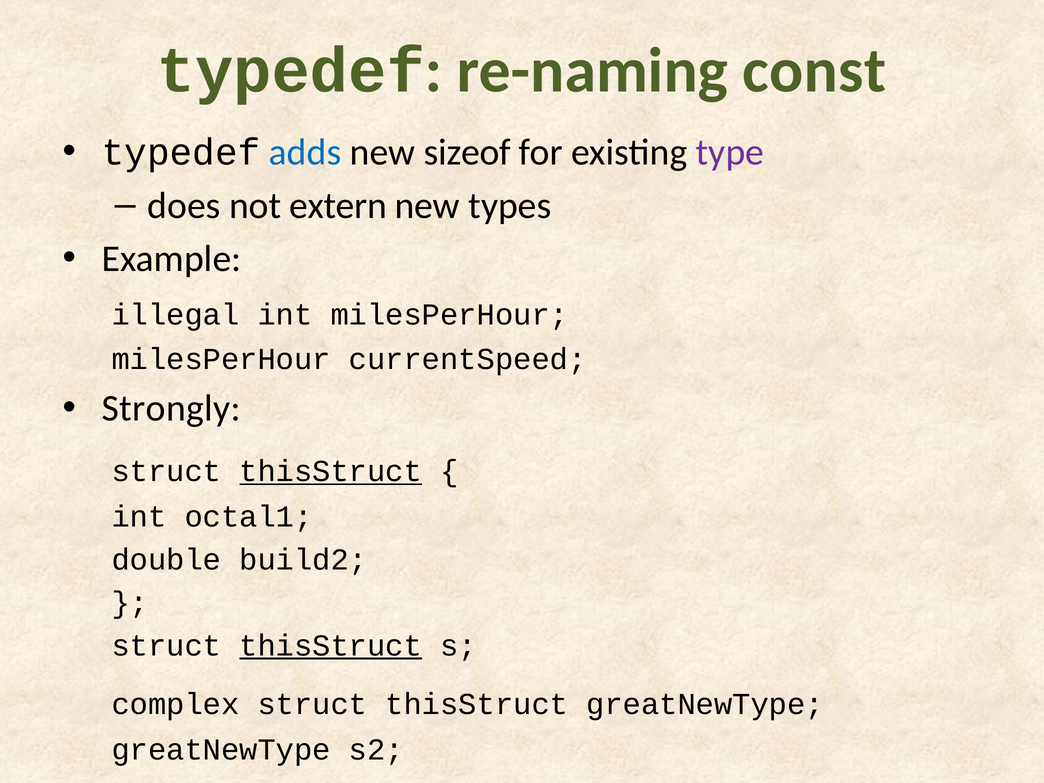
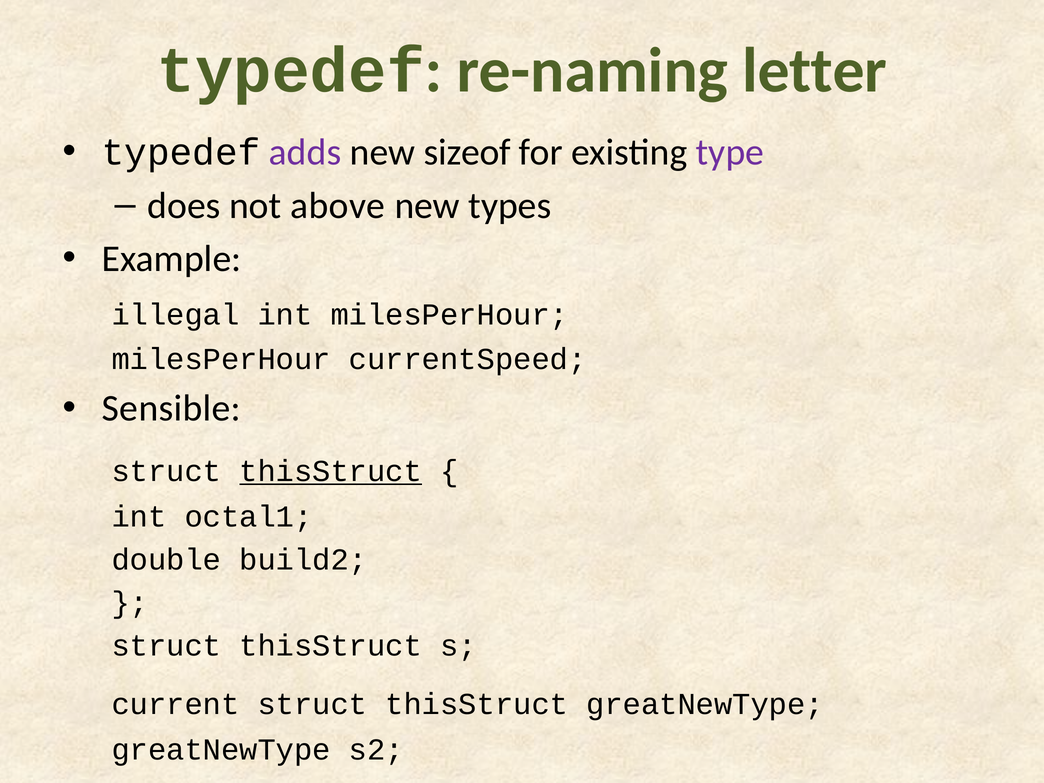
const: const -> letter (815, 71)
adds colour: blue -> purple (305, 152)
extern: extern -> above (338, 206)
Strongly: Strongly -> Sensible (171, 409)
thisStruct underline: present -> none (331, 645)
complex: complex -> current (175, 704)
